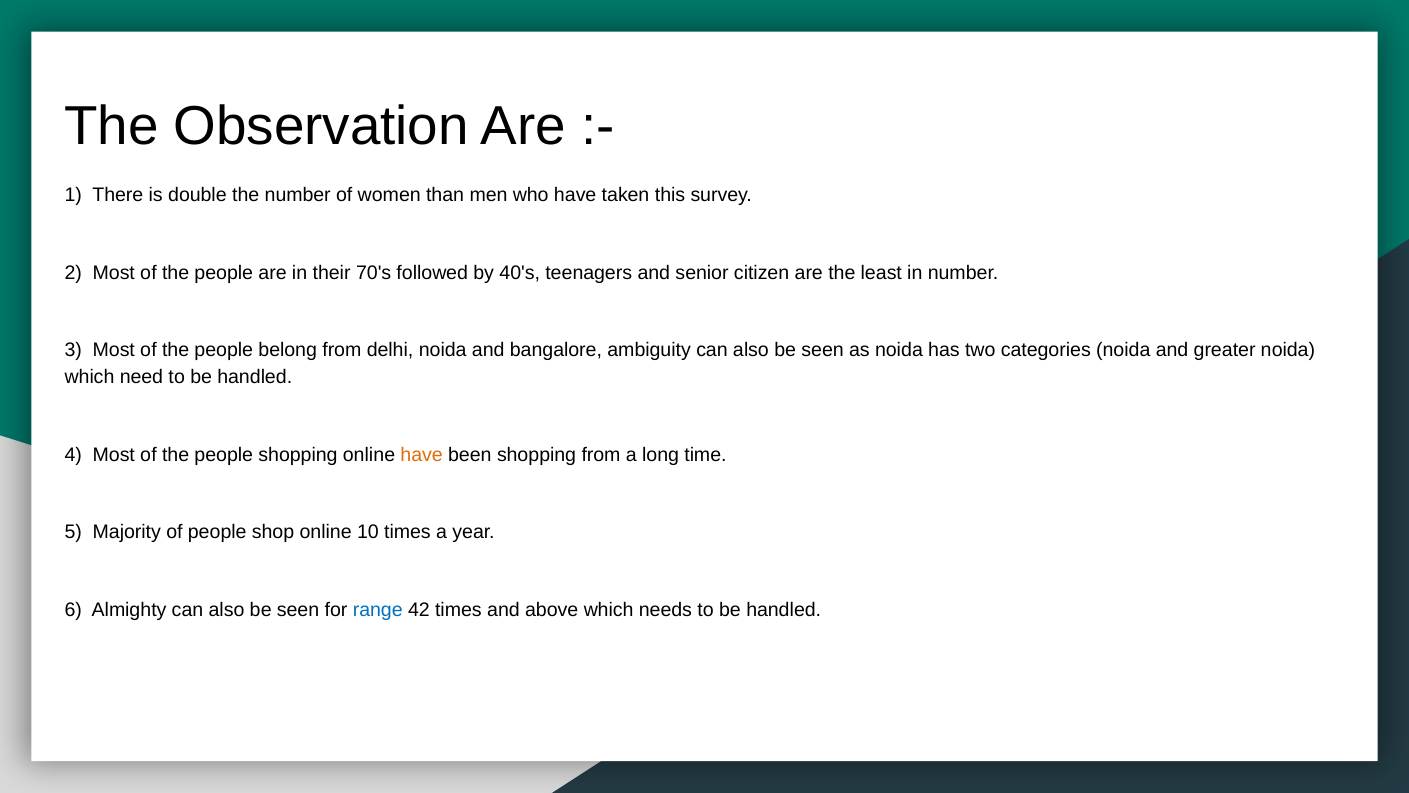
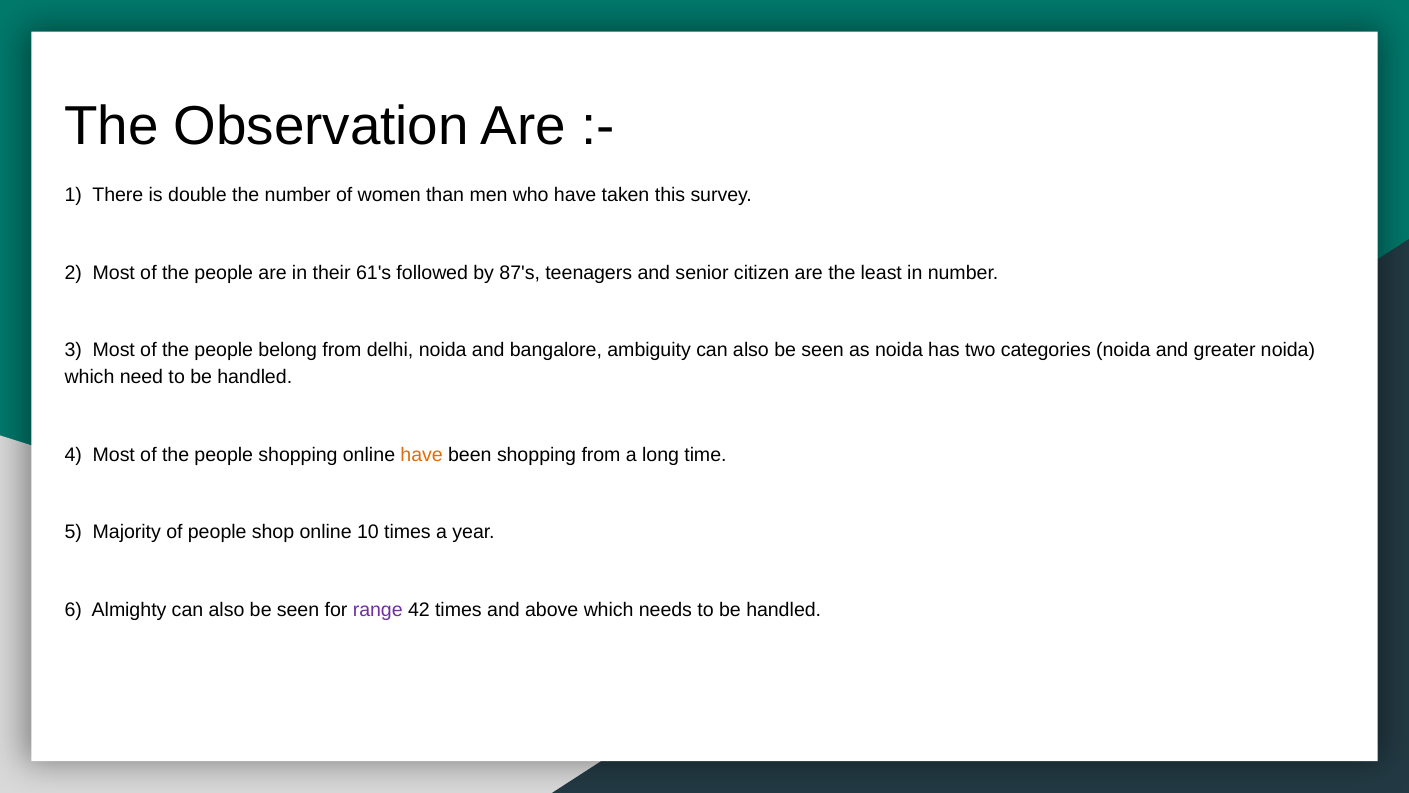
70's: 70's -> 61's (374, 273)
40's: 40's -> 87's (520, 273)
range colour: blue -> purple (378, 610)
